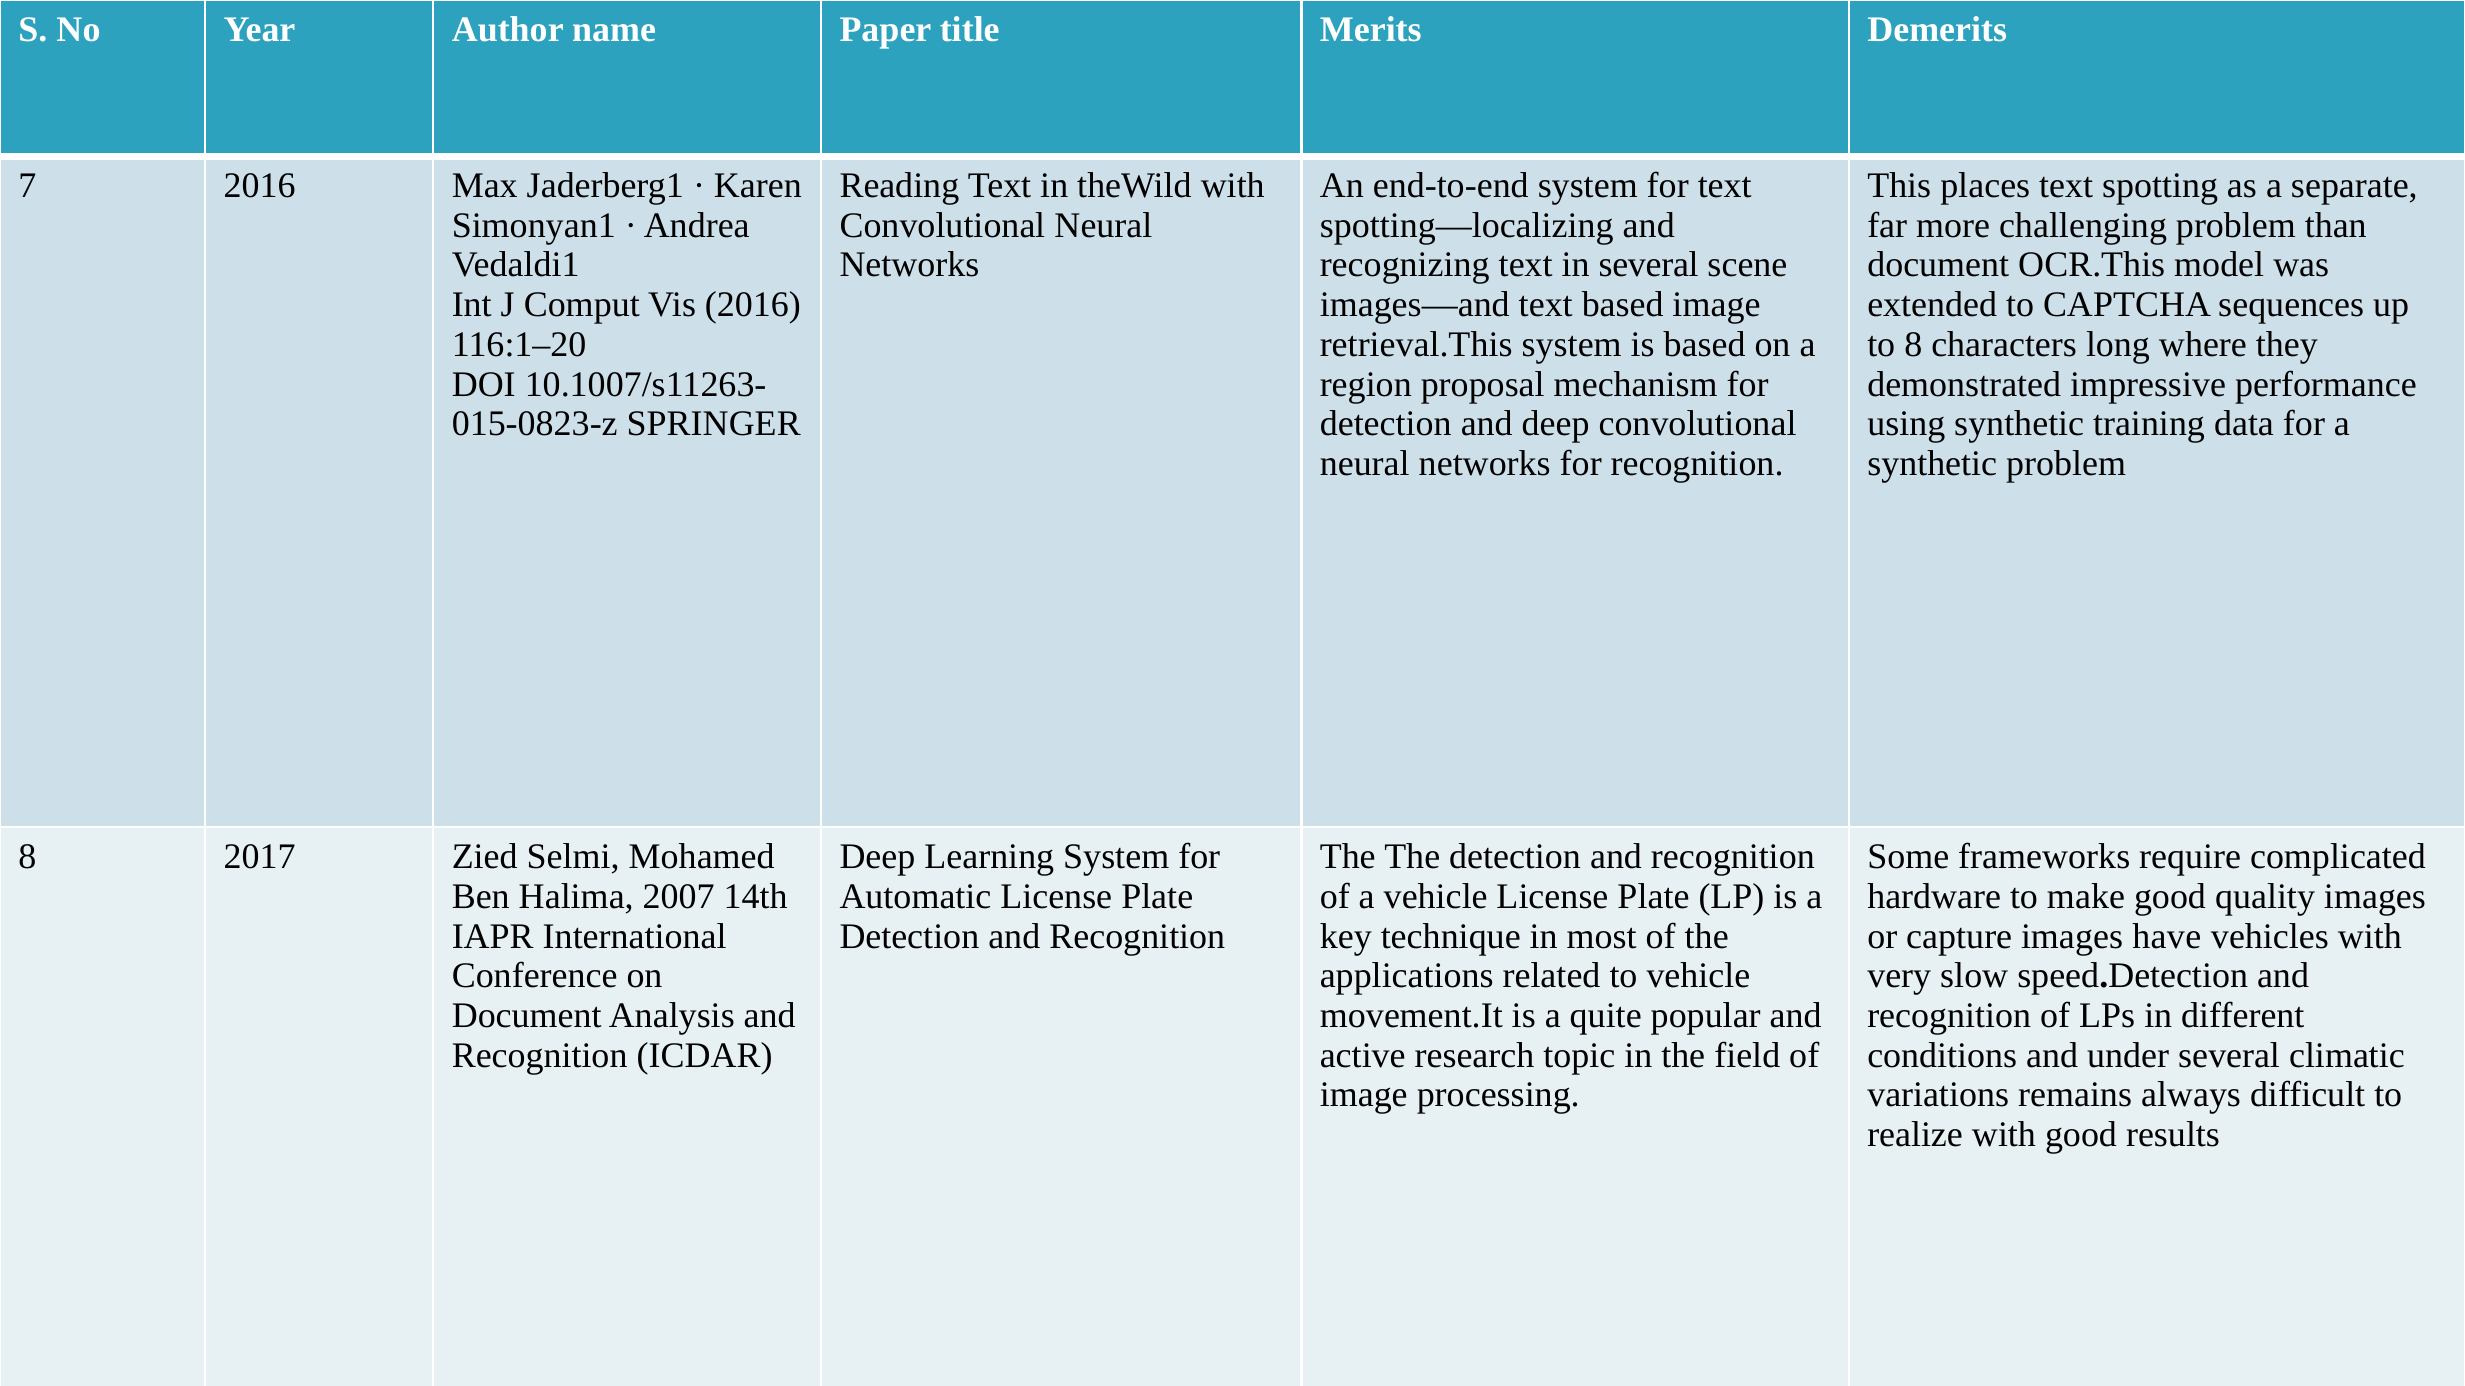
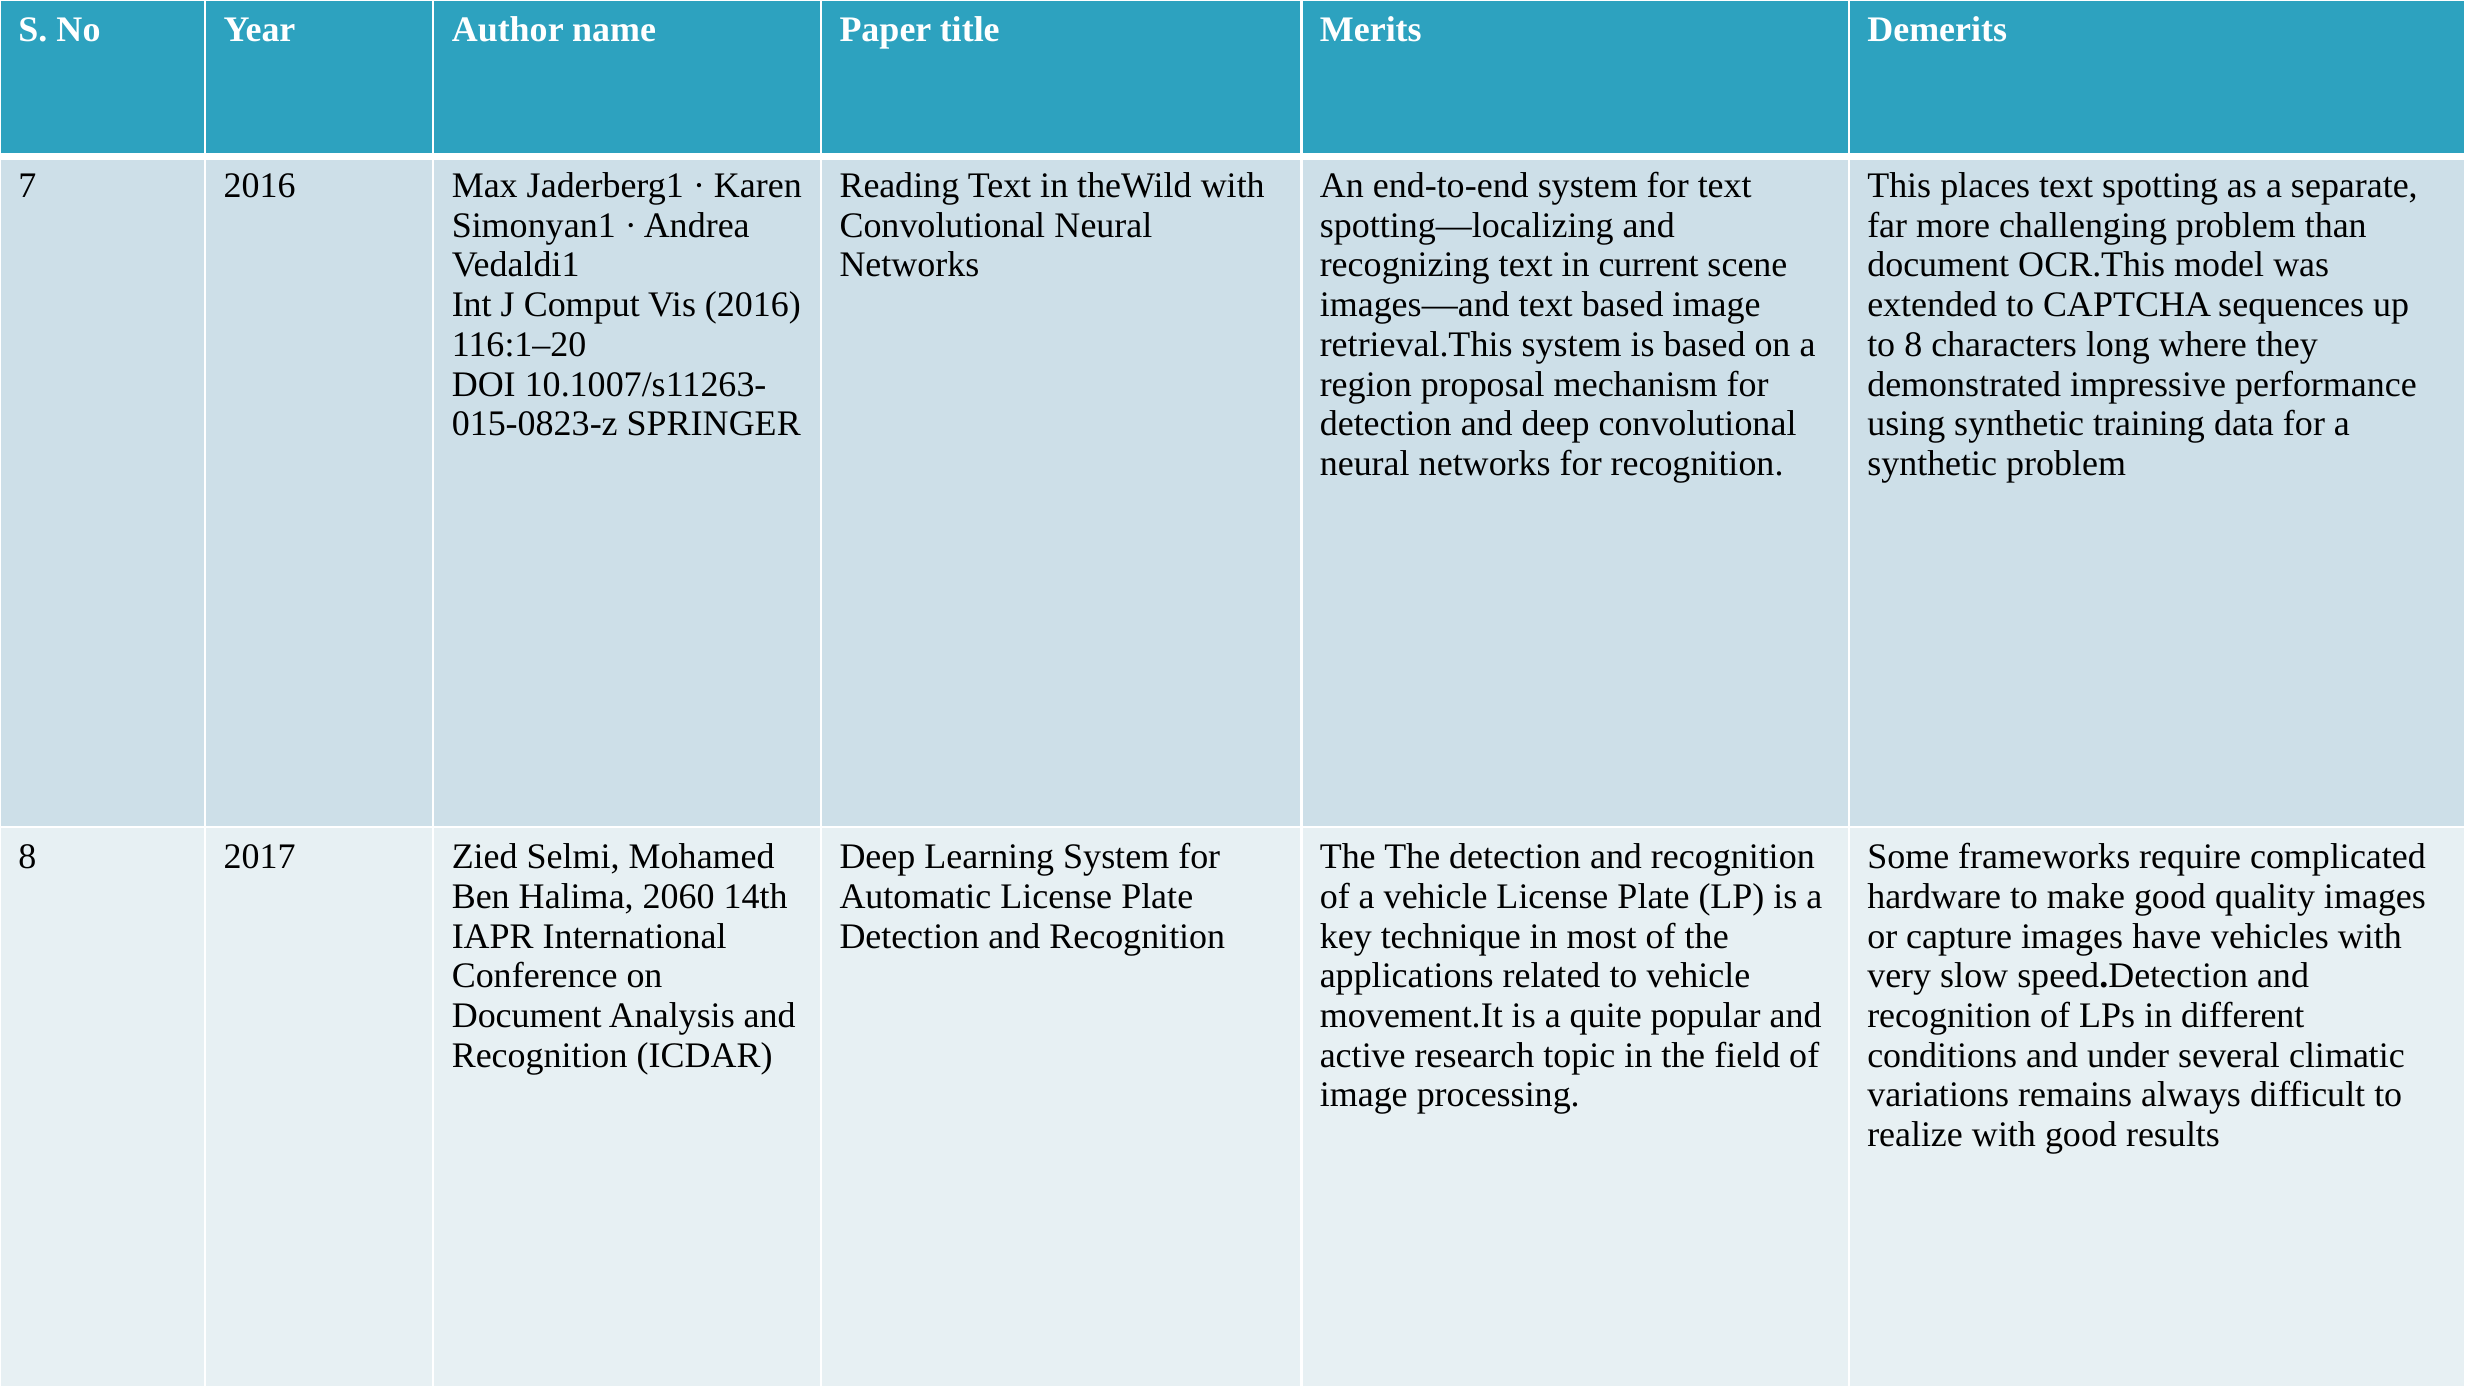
in several: several -> current (1649, 265)
2007: 2007 -> 2060 (679, 897)
